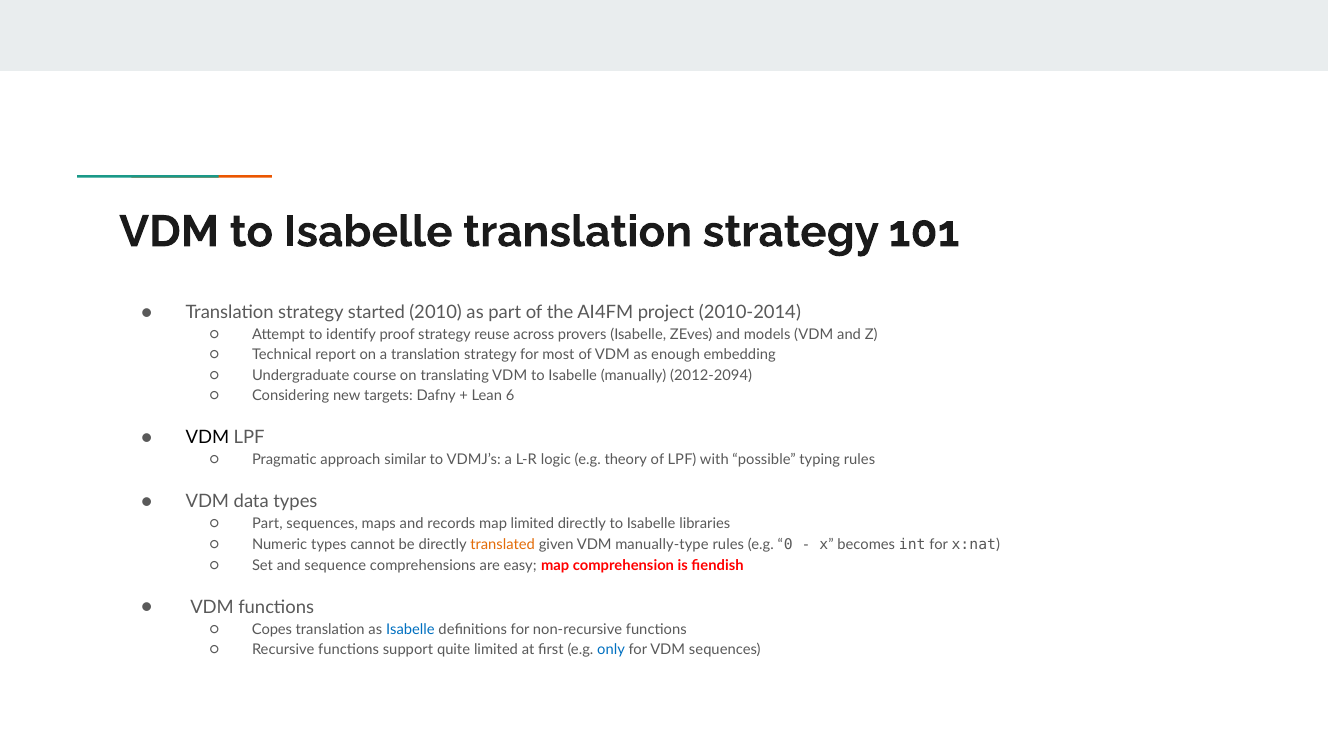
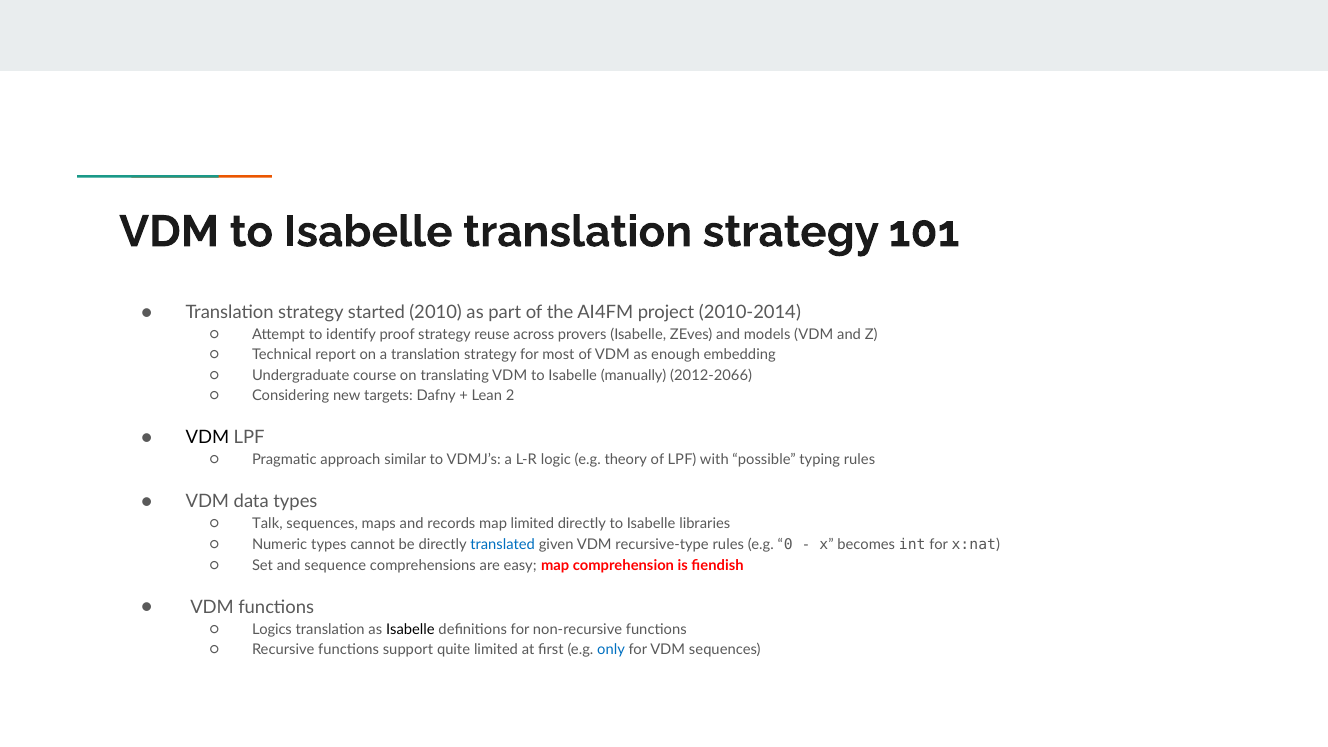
2012-2094: 2012-2094 -> 2012-2066 (711, 375)
6: 6 -> 2 (510, 396)
Part: Part -> Talk (267, 524)
translated colour: orange -> blue (503, 545)
manually-type: manually-type -> recursive-type (662, 545)
Copes: Copes -> Logics (272, 629)
Isabelle colour: blue -> black (410, 629)
